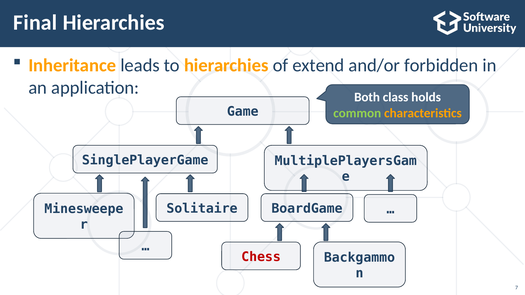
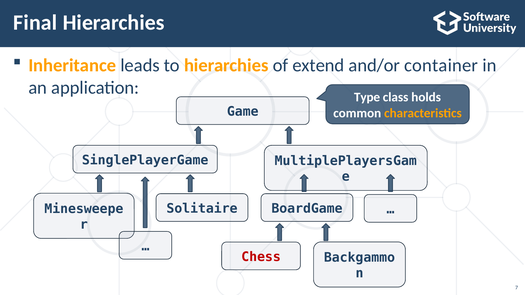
forbidden: forbidden -> container (441, 66)
Both: Both -> Type (367, 97)
common colour: light green -> white (357, 113)
